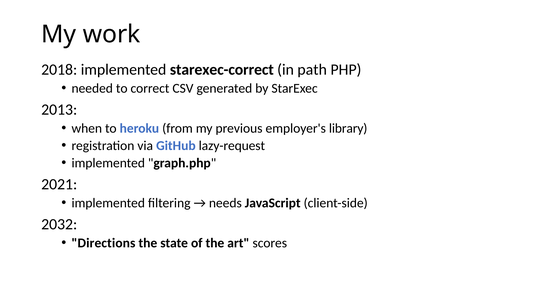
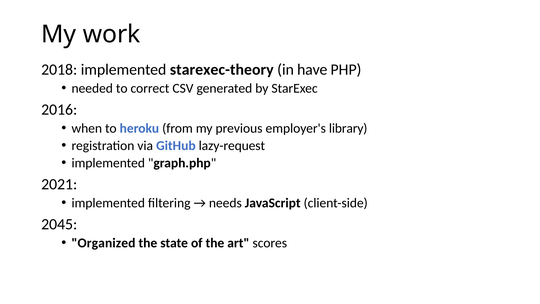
starexec-correct: starexec-correct -> starexec-theory (222, 70)
path: path -> have (312, 70)
2013: 2013 -> 2016 (59, 110)
2032: 2032 -> 2045 (59, 224)
Directions: Directions -> Organized (103, 243)
